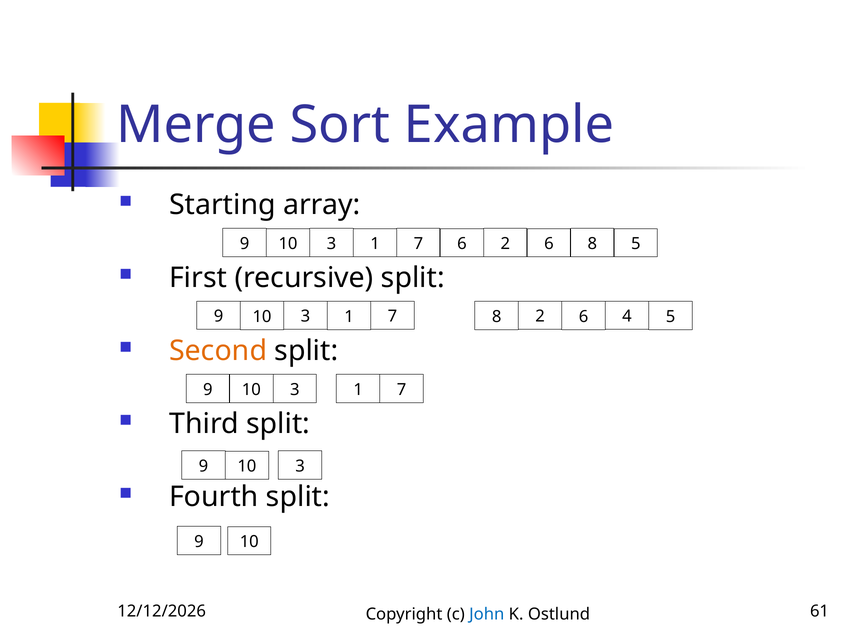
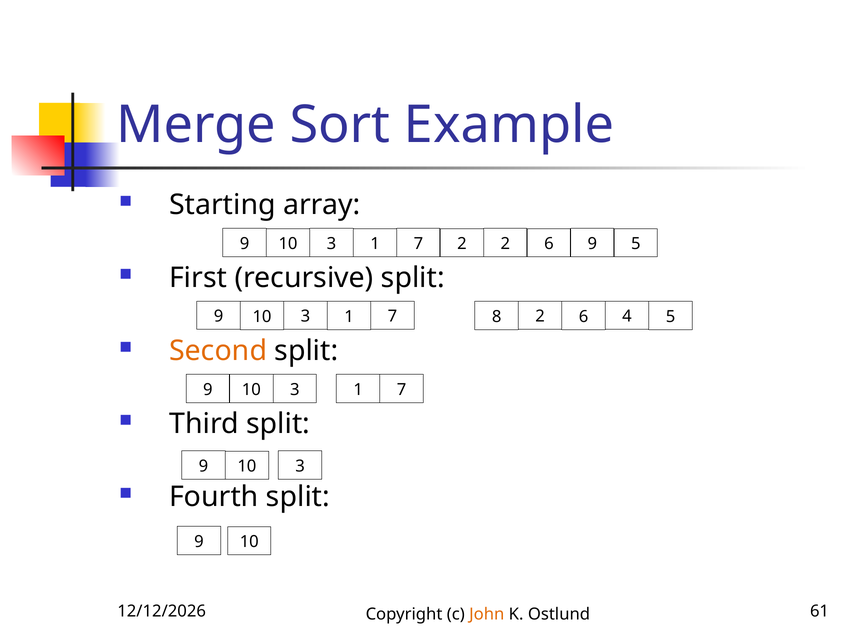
7 6: 6 -> 2 (462, 244)
6 8: 8 -> 9 (592, 244)
John colour: blue -> orange (487, 614)
